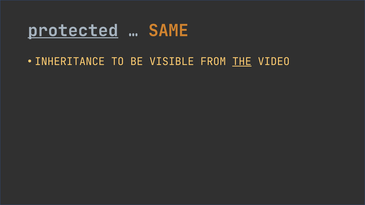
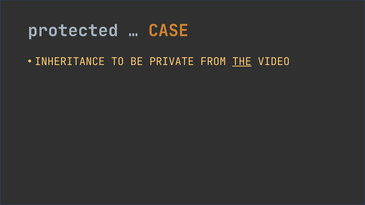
protected underline: present -> none (73, 31)
SAME: SAME -> CASE (168, 31)
VISIBLE: VISIBLE -> PRIVATE (172, 62)
